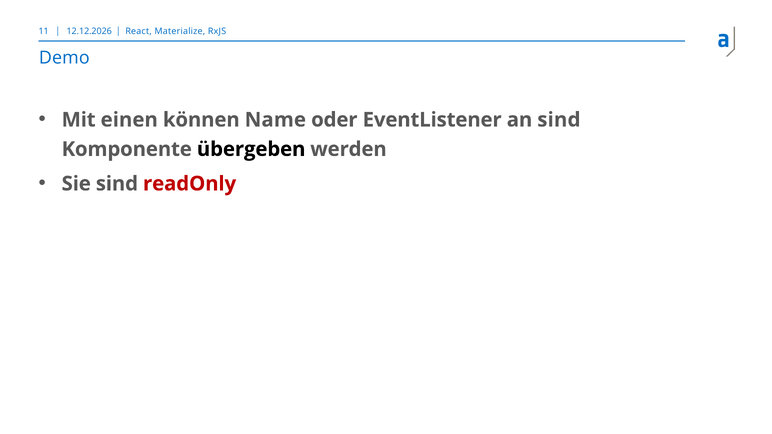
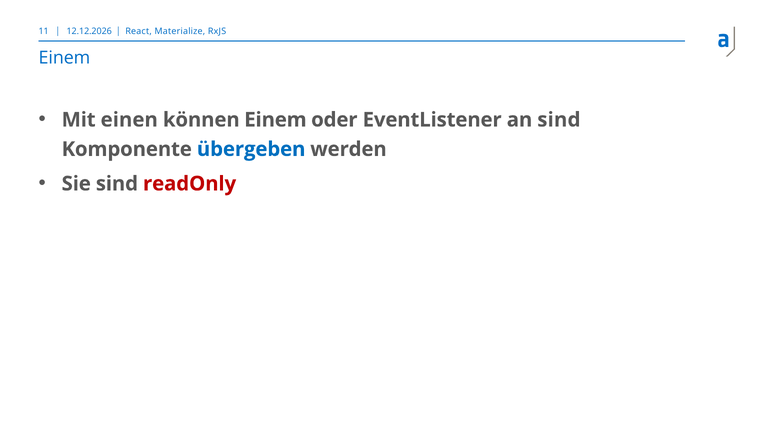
Demo: Demo -> Einem (64, 58)
können Name: Name -> Einem (275, 120)
übergeben colour: black -> blue (251, 149)
